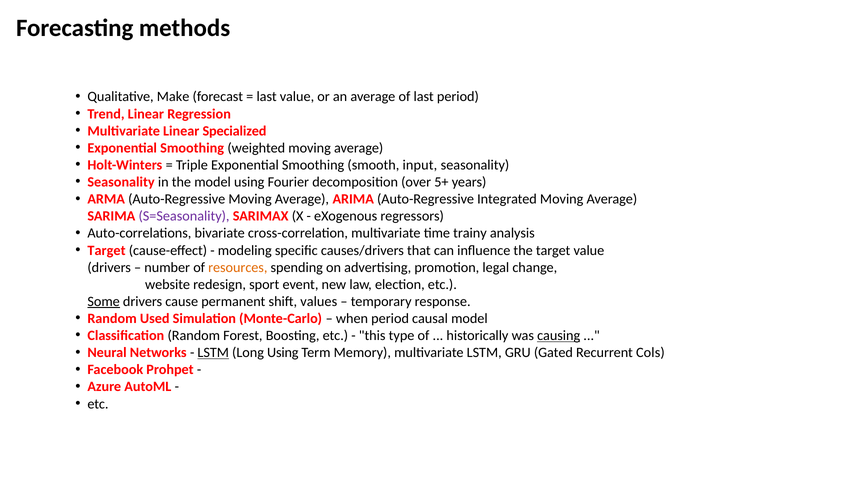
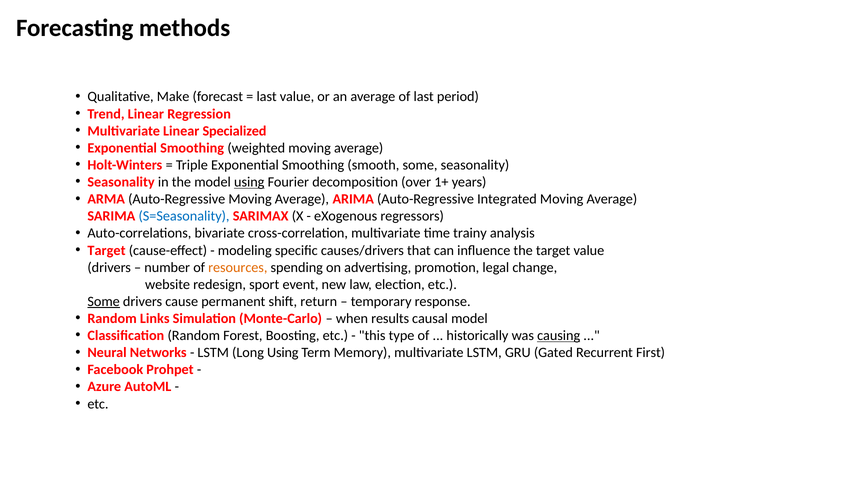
smooth input: input -> some (420, 165)
using underline: none -> present (249, 182)
5+: 5+ -> 1+ (441, 182)
S=Seasonality colour: purple -> blue (184, 216)
values: values -> return (319, 302)
Used: Used -> Links (155, 319)
when period: period -> results (390, 319)
LSTM underline: present -> none (213, 353)
Cols: Cols -> First (651, 353)
